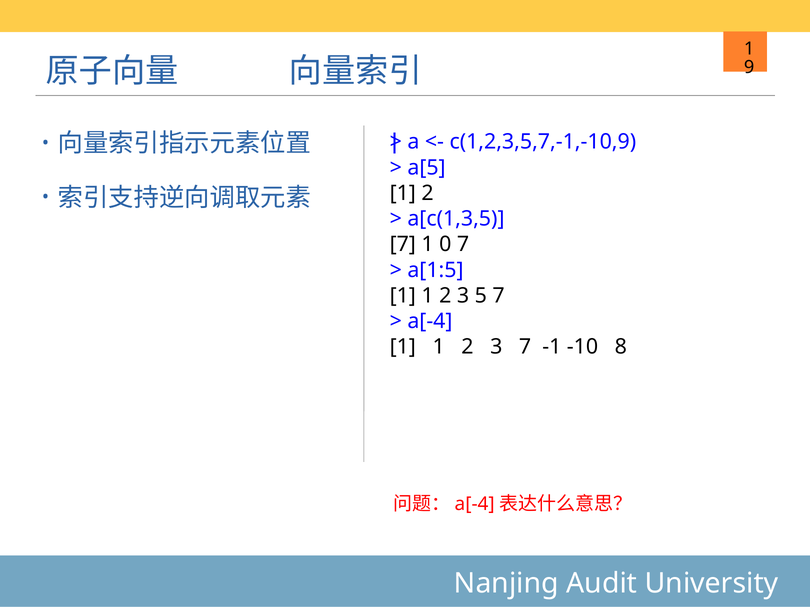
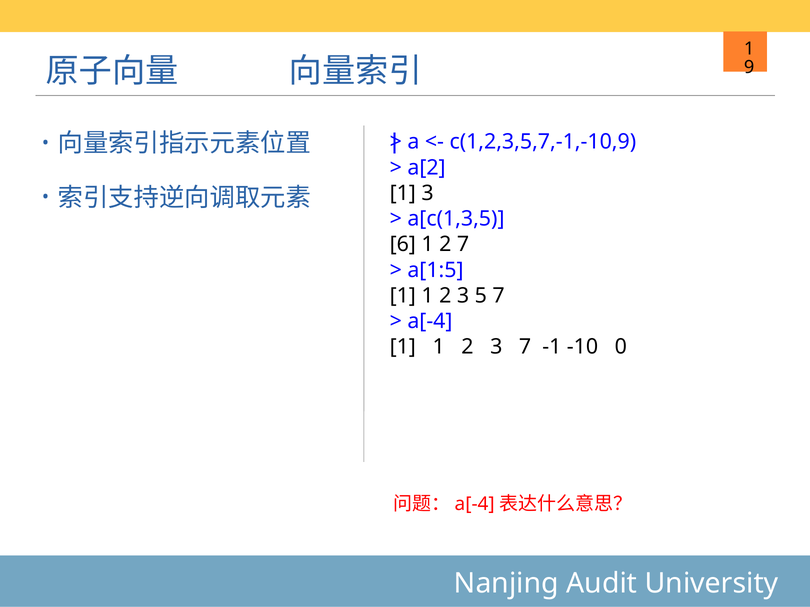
a[5: a[5 -> a[2 (427, 168)
2: 2 -> 3 (428, 193)
7: 7 -> 6 (403, 245)
0: 0 -> 2 (445, 245)
8: 8 -> 0 (621, 347)
